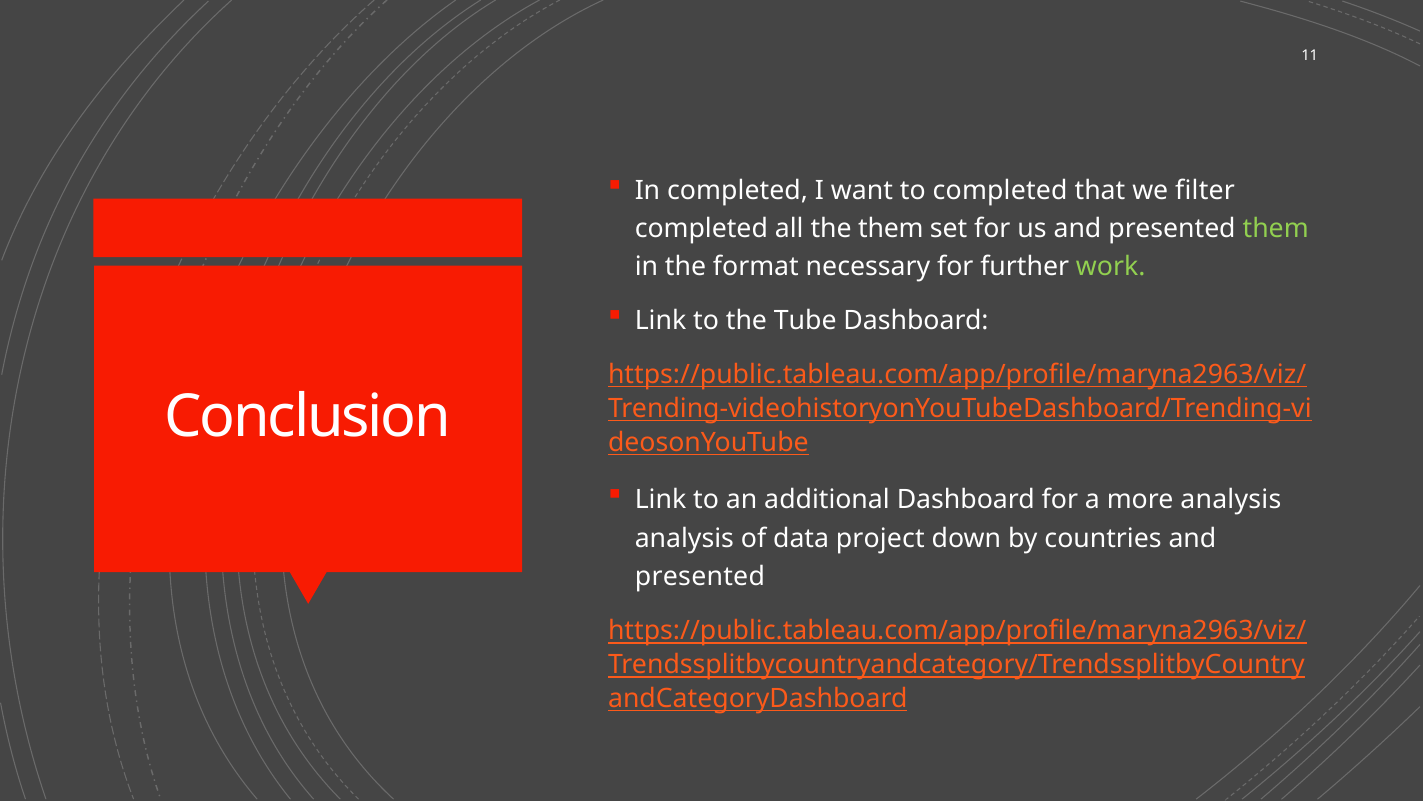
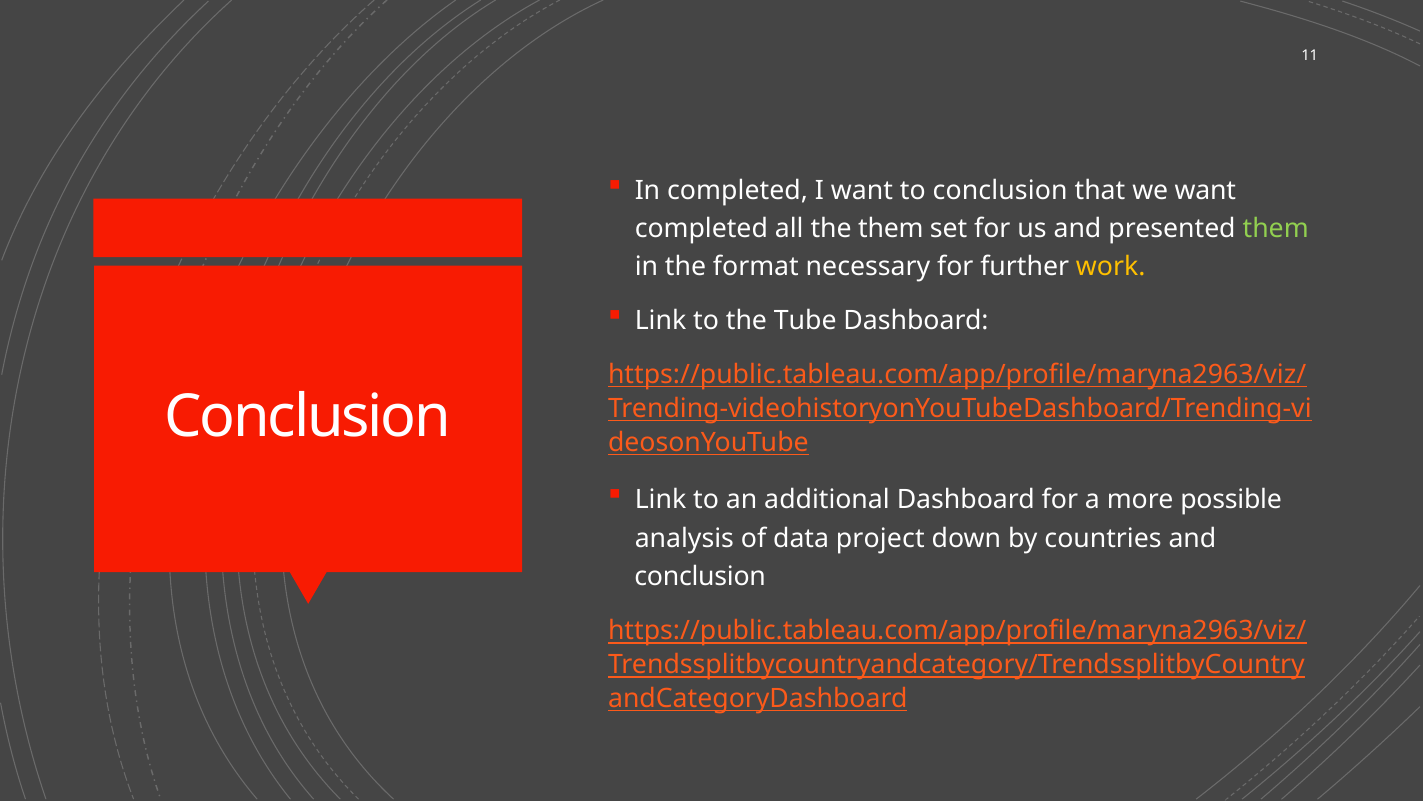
to completed: completed -> conclusion (1000, 190)
we filter: filter -> want (1205, 190)
work colour: light green -> yellow (1111, 267)
more analysis: analysis -> possible (1231, 500)
presented: presented -> conclusion (700, 576)
